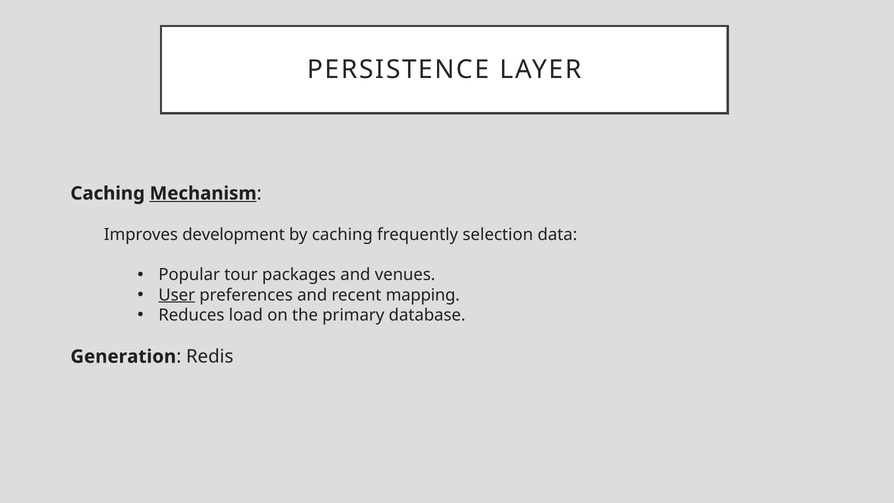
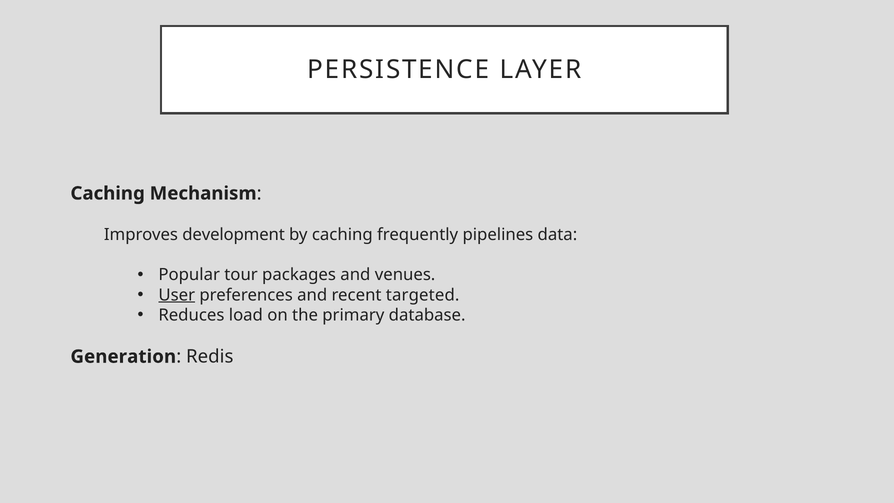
Mechanism underline: present -> none (203, 193)
selection: selection -> pipelines (498, 235)
mapping: mapping -> targeted (423, 295)
